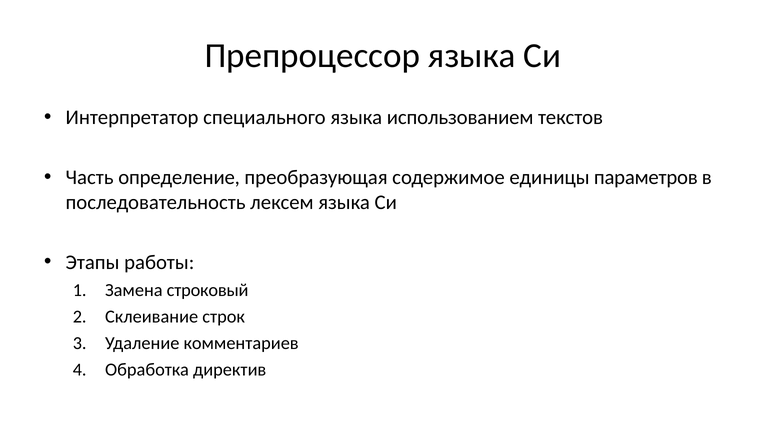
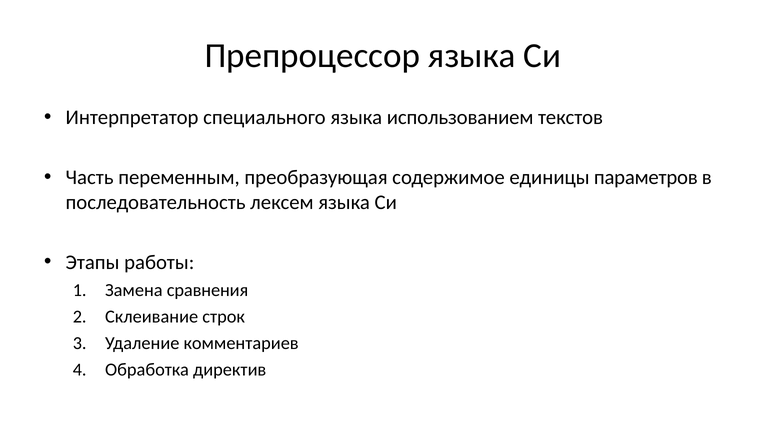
определение: определение -> переменным (179, 177)
строковый: строковый -> сравнения (208, 290)
